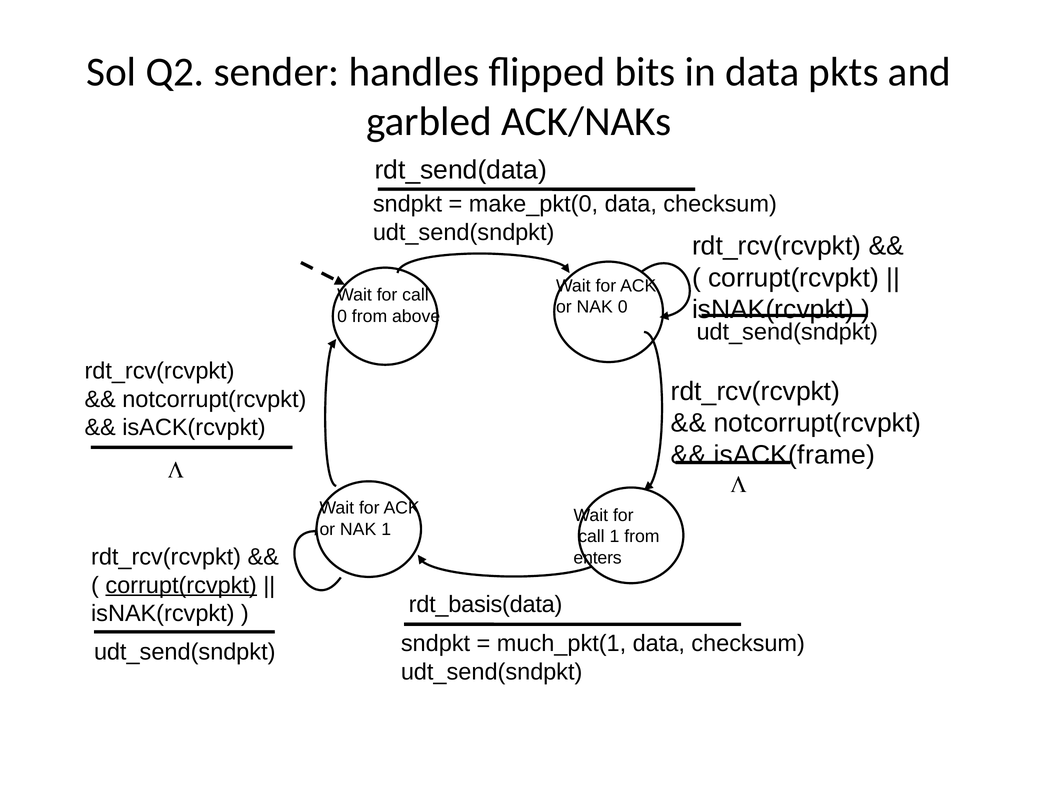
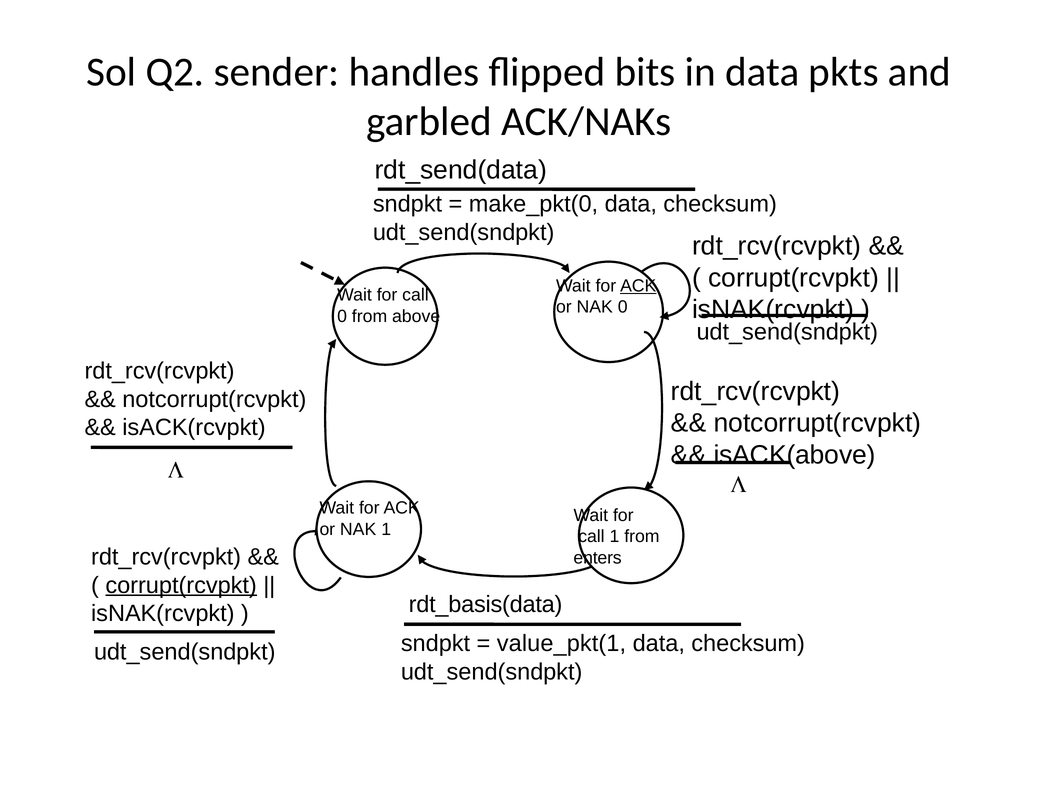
ACK underline: none -> present (638, 286)
isACK(frame: isACK(frame -> isACK(above (795, 455)
much_pkt(1: much_pkt(1 -> value_pkt(1 (561, 643)
